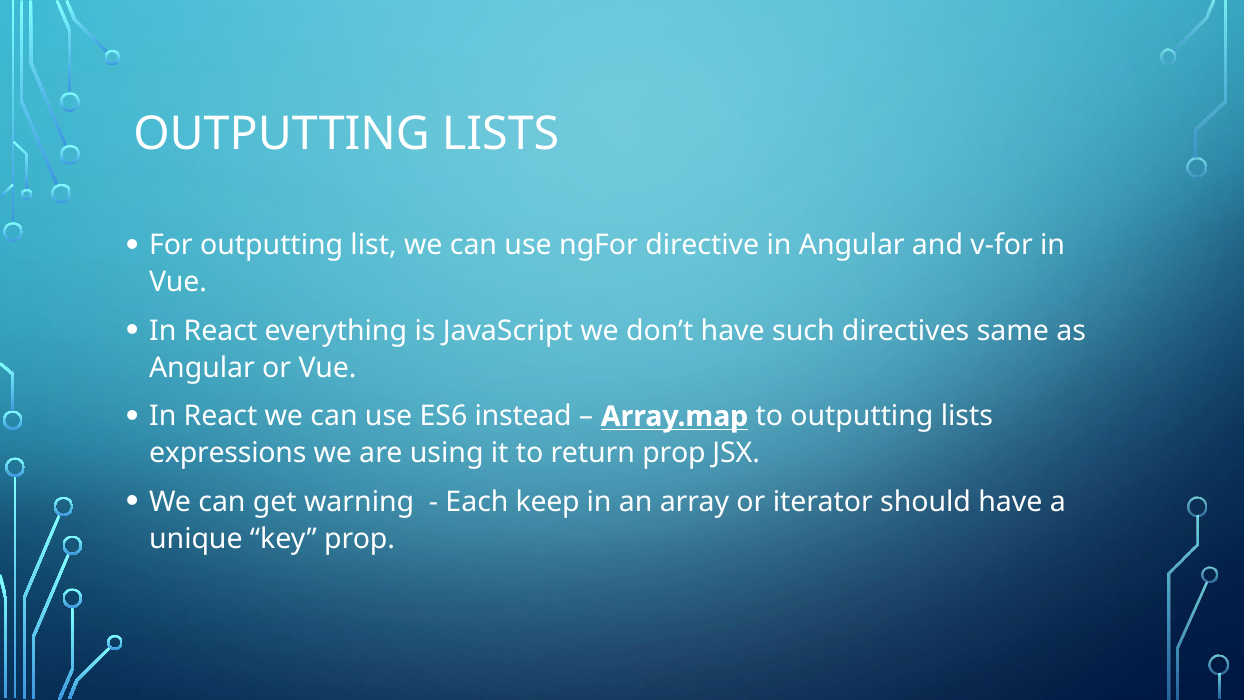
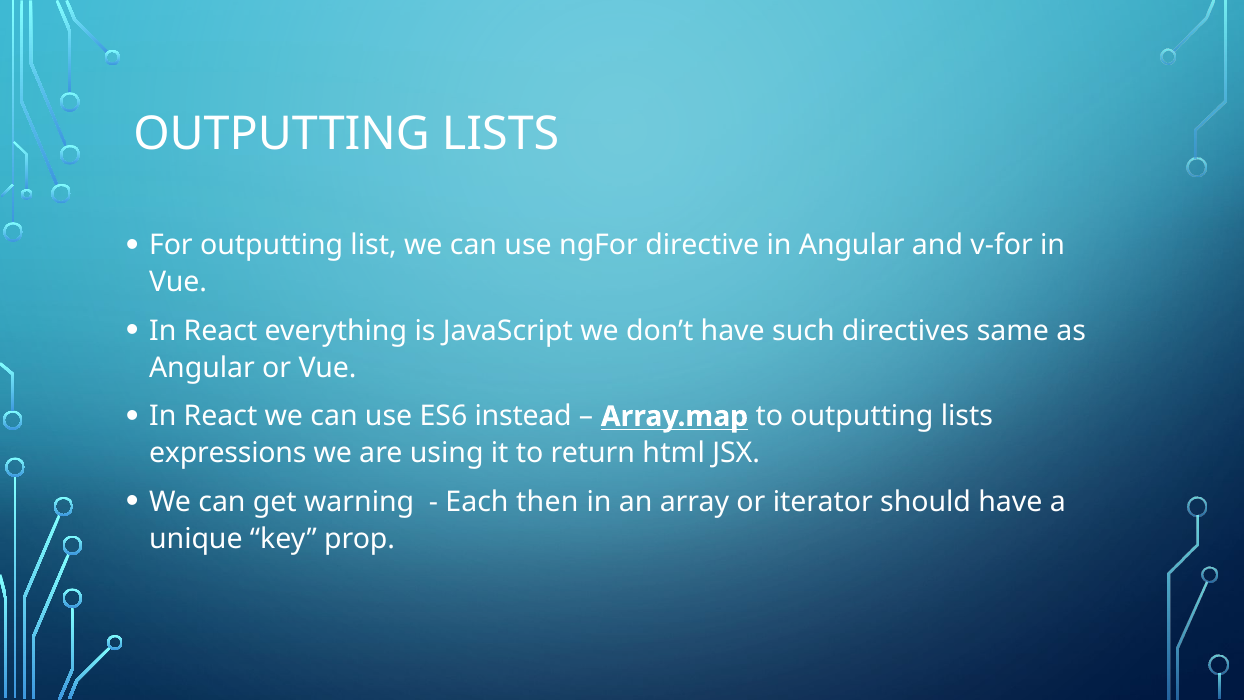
return prop: prop -> html (674, 453)
keep: keep -> then (547, 502)
